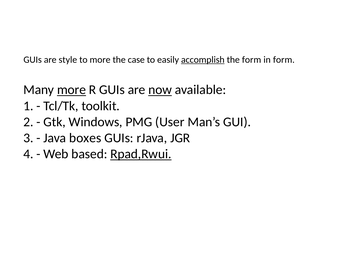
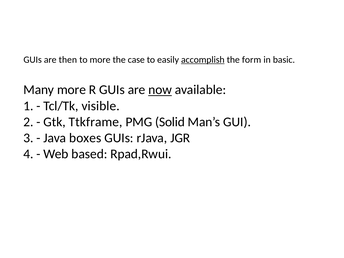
style: style -> then (68, 60)
in form: form -> basic (284, 60)
more underline: present -> none (72, 90)
toolkit: toolkit -> visible (101, 106)
Windows: Windows -> Ttkframe (96, 122)
User: User -> Solid (170, 122)
Rpad,Rwui underline: present -> none (141, 154)
